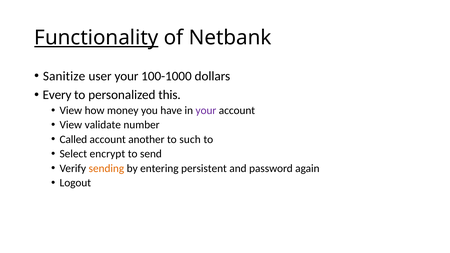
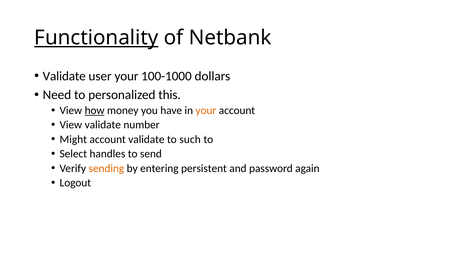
Sanitize: Sanitize -> Validate (64, 76)
Every: Every -> Need (57, 95)
how underline: none -> present (95, 110)
your colour: purple -> orange (206, 110)
Called: Called -> Might (73, 139)
account another: another -> validate (146, 139)
encrypt: encrypt -> handles (107, 154)
